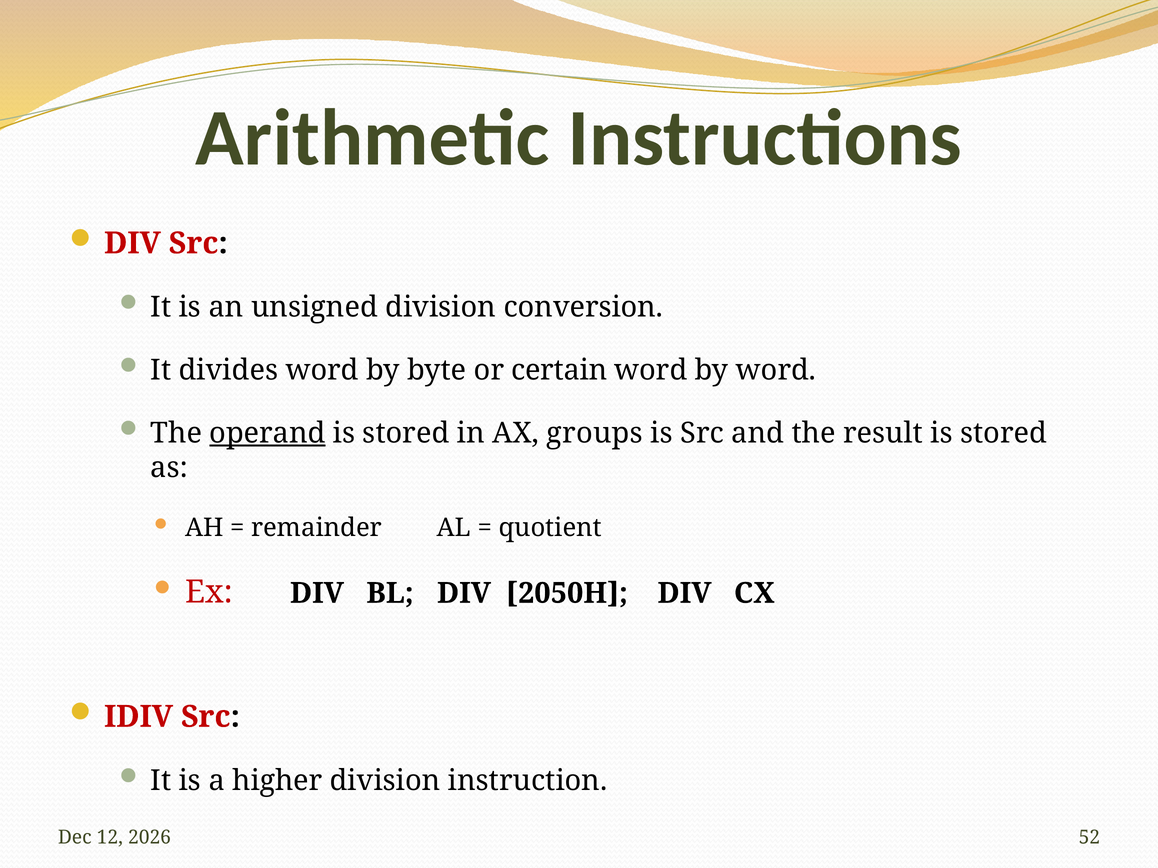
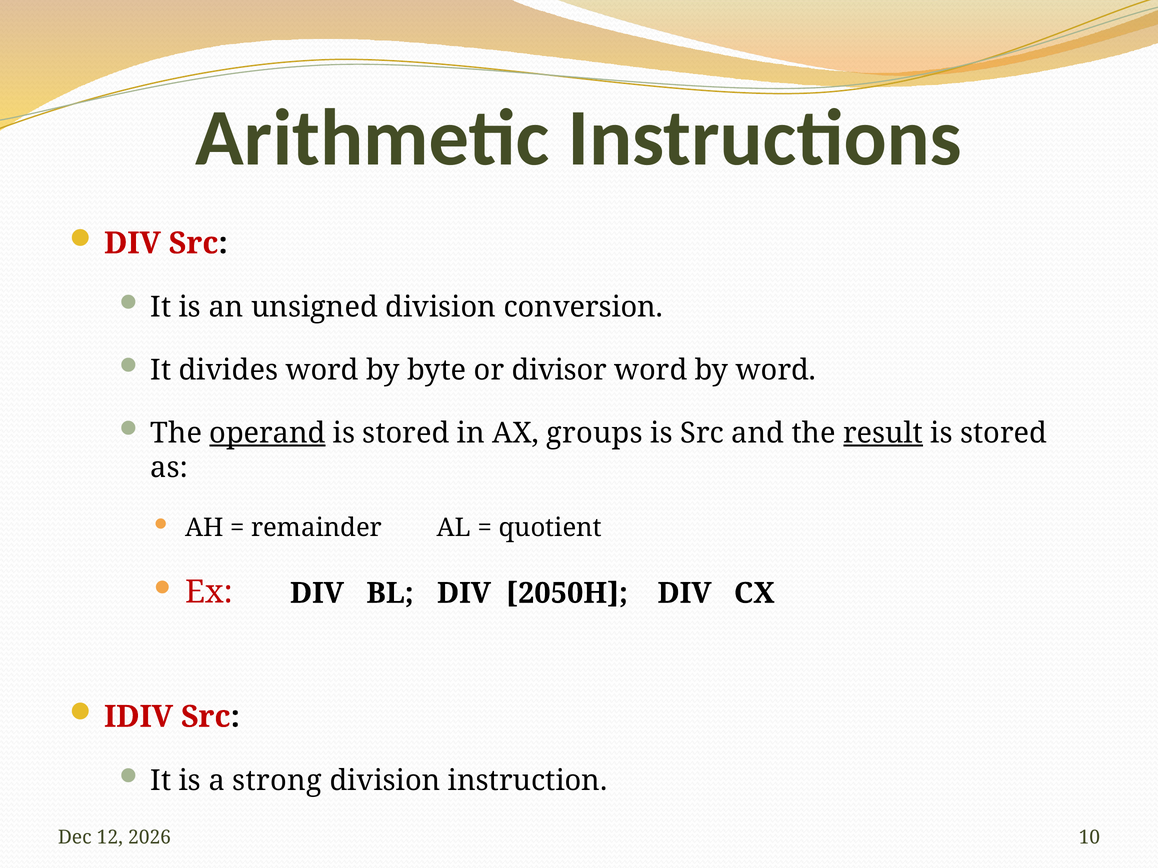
certain: certain -> divisor (559, 370)
result underline: none -> present (883, 433)
higher: higher -> strong (277, 781)
52: 52 -> 10 (1089, 838)
